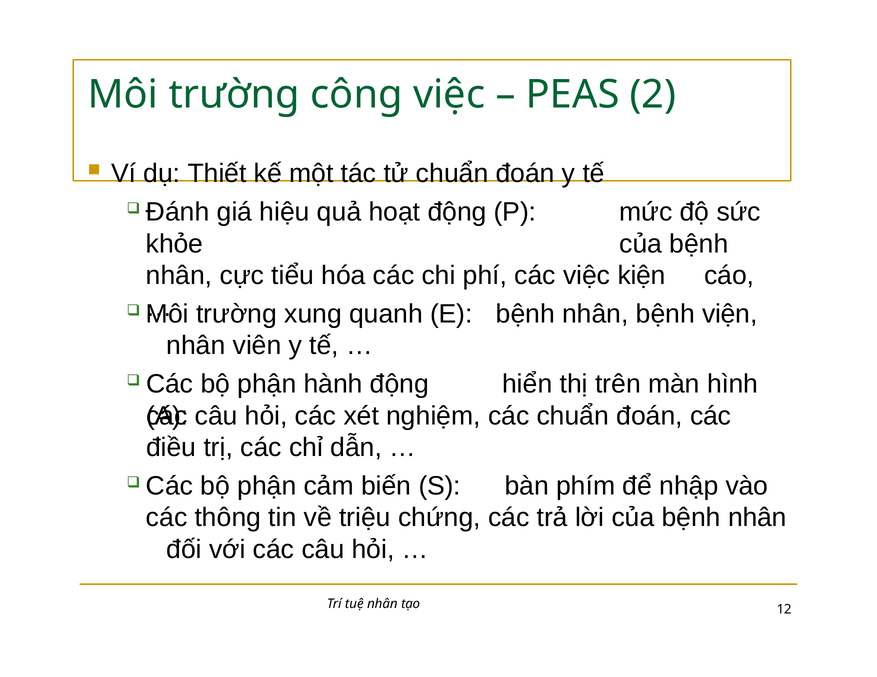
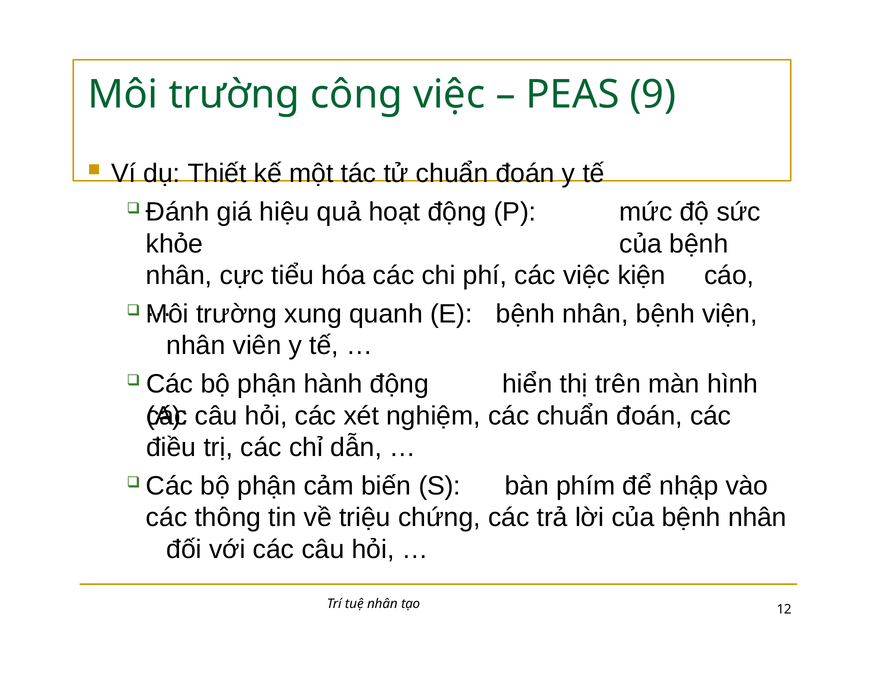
2: 2 -> 9 (653, 95)
